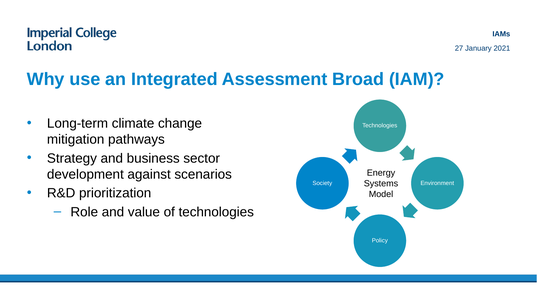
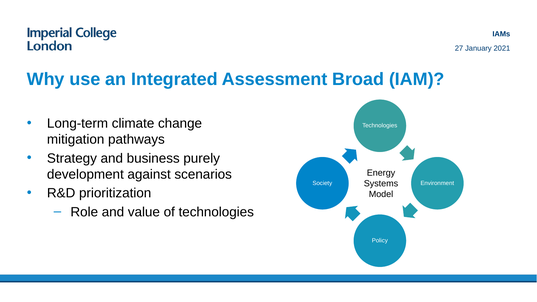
sector: sector -> purely (202, 158)
